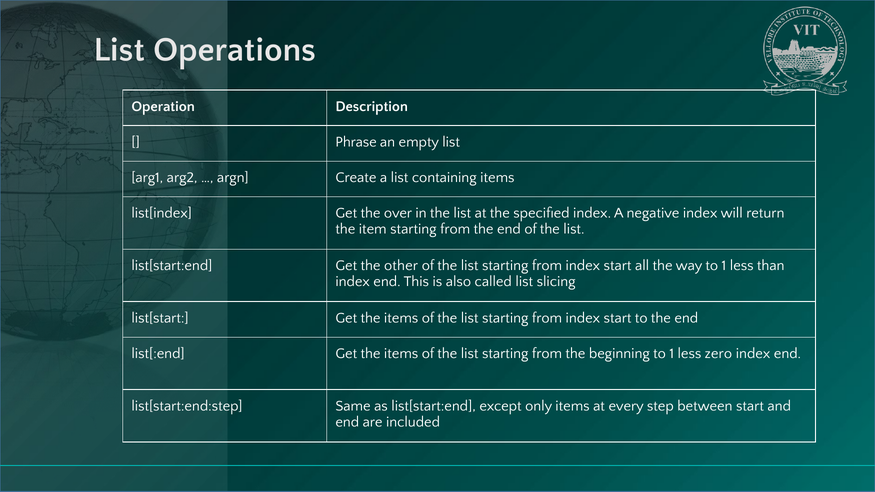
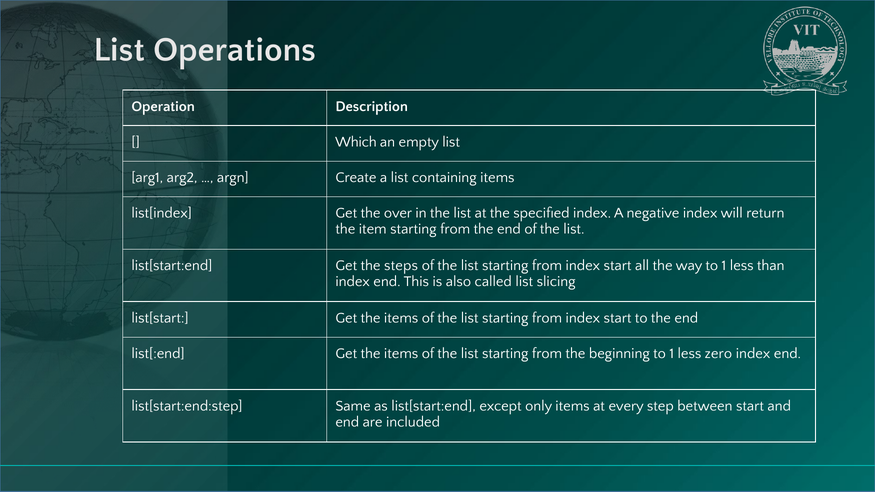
Phrase: Phrase -> Which (356, 142)
other: other -> steps (401, 266)
